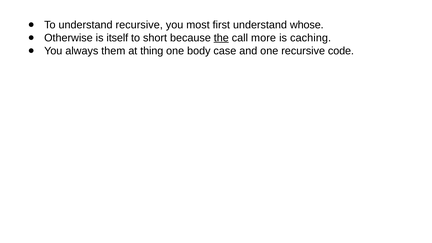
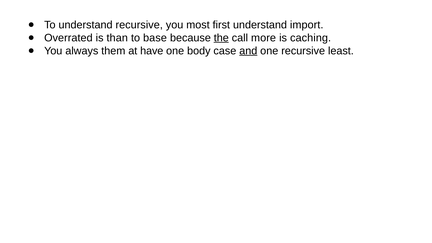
whose: whose -> import (307, 25)
Otherwise: Otherwise -> Overrated (68, 38)
itself: itself -> than (117, 38)
short: short -> base (155, 38)
thing: thing -> have (152, 51)
and underline: none -> present (248, 51)
code: code -> least (341, 51)
